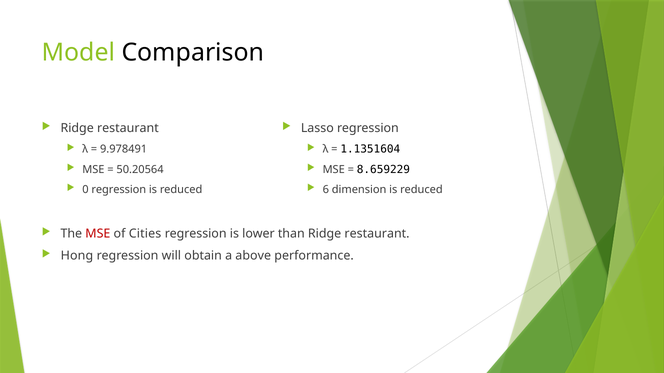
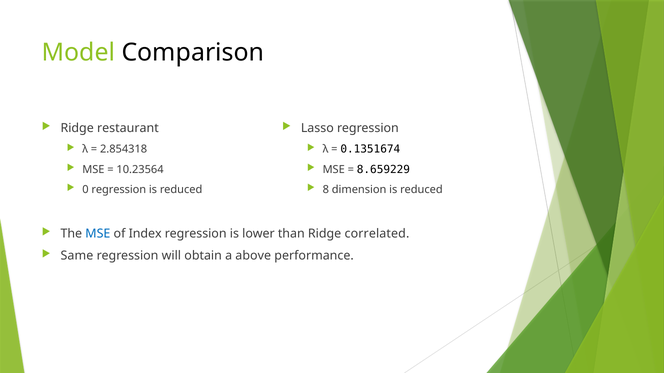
9.978491: 9.978491 -> 2.854318 (124, 149)
1.1351604: 1.1351604 -> 0.1351674 (370, 149)
50.20564: 50.20564 -> 10.23564 (140, 170)
6: 6 -> 8 (326, 190)
MSE colour: red -> blue (98, 234)
Cities: Cities -> Index (145, 234)
than Ridge restaurant: restaurant -> correlated (377, 234)
Hong: Hong -> Same (77, 256)
